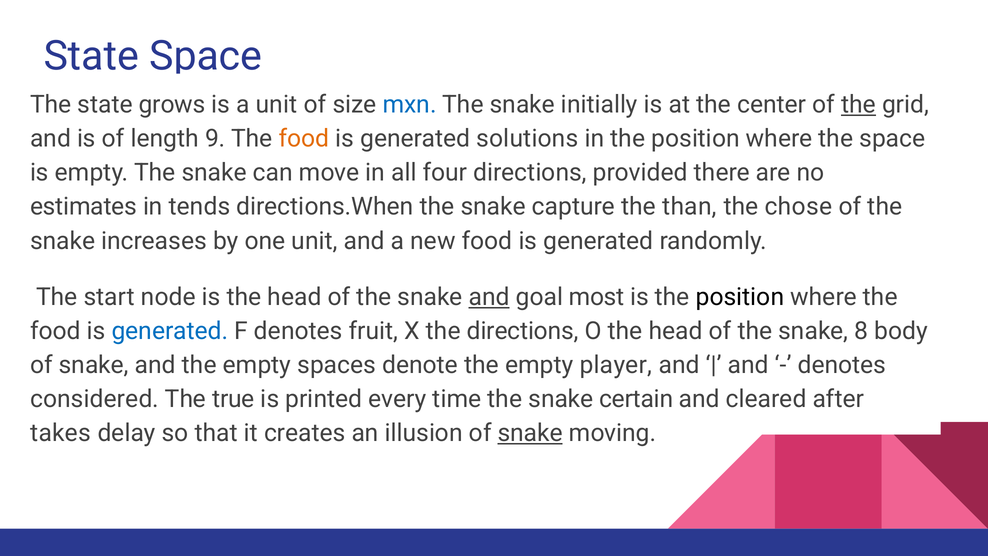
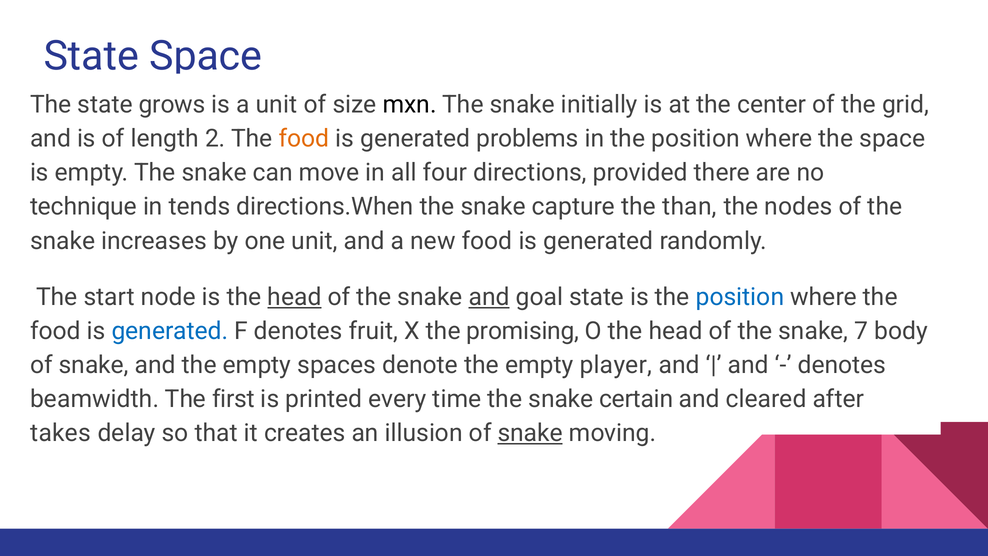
mxn colour: blue -> black (410, 105)
the underline: present -> none (859, 105)
9: 9 -> 2 (215, 139)
solutions: solutions -> problems (528, 139)
estimates: estimates -> technique (84, 207)
chose: chose -> nodes (798, 207)
head underline: none -> present (294, 297)
goal most: most -> state (597, 297)
position colour: black -> blue (740, 297)
the directions: directions -> promising (523, 331)
8: 8 -> 7 (861, 331)
considered: considered -> beamwidth (95, 399)
true: true -> first (233, 399)
